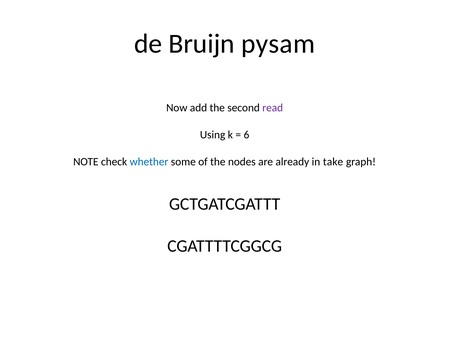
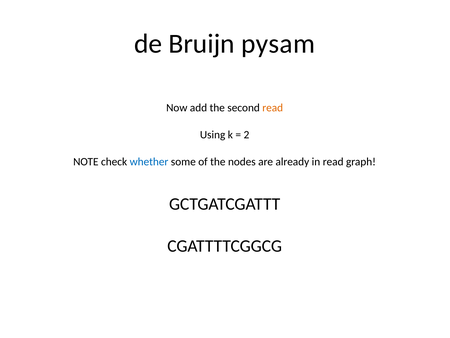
read colour: purple -> orange (273, 108)
6: 6 -> 2 (246, 135)
in take: take -> read (333, 162)
